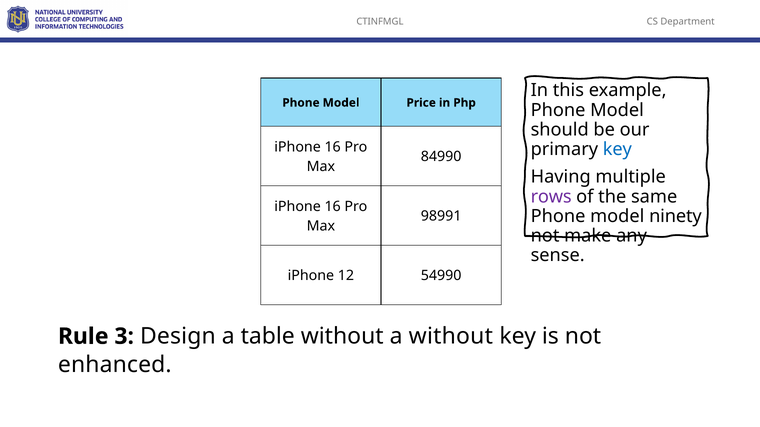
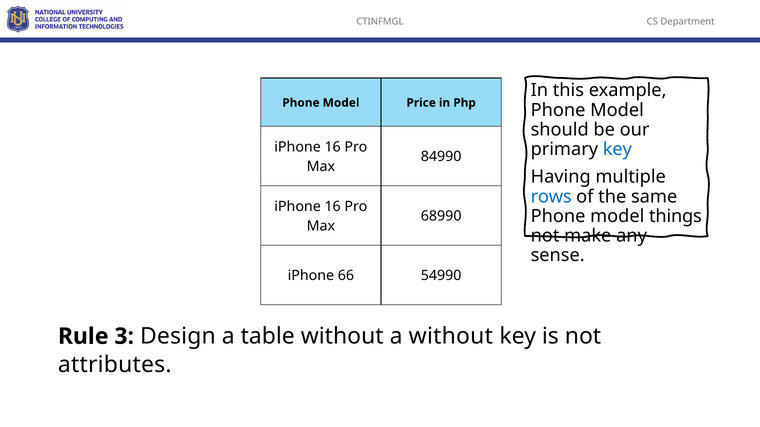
rows colour: purple -> blue (551, 197)
ninety: ninety -> things (675, 216)
98991: 98991 -> 68990 (441, 216)
12: 12 -> 66 (346, 276)
enhanced: enhanced -> attributes (115, 365)
